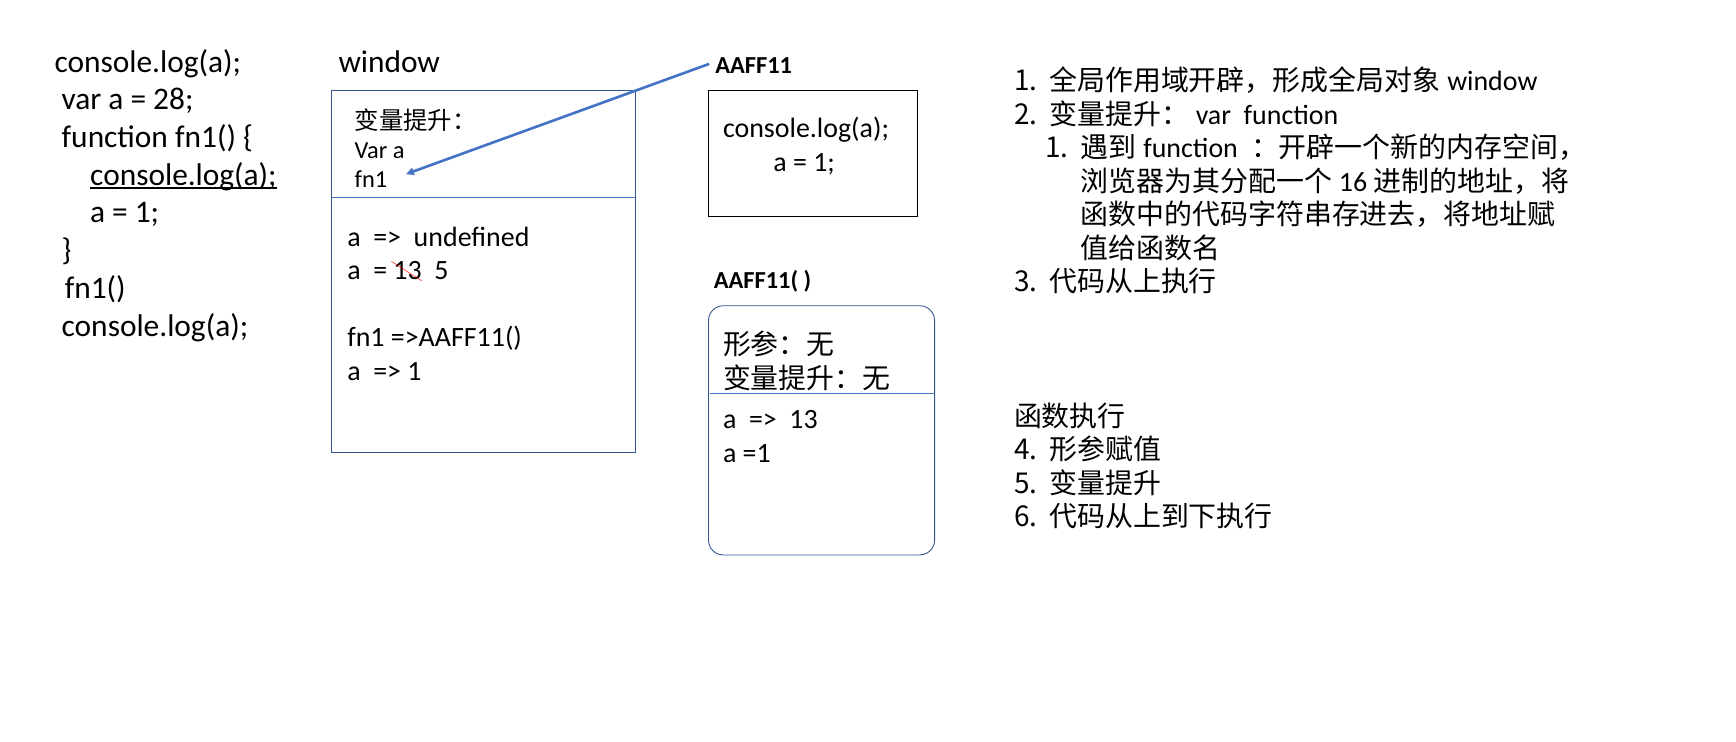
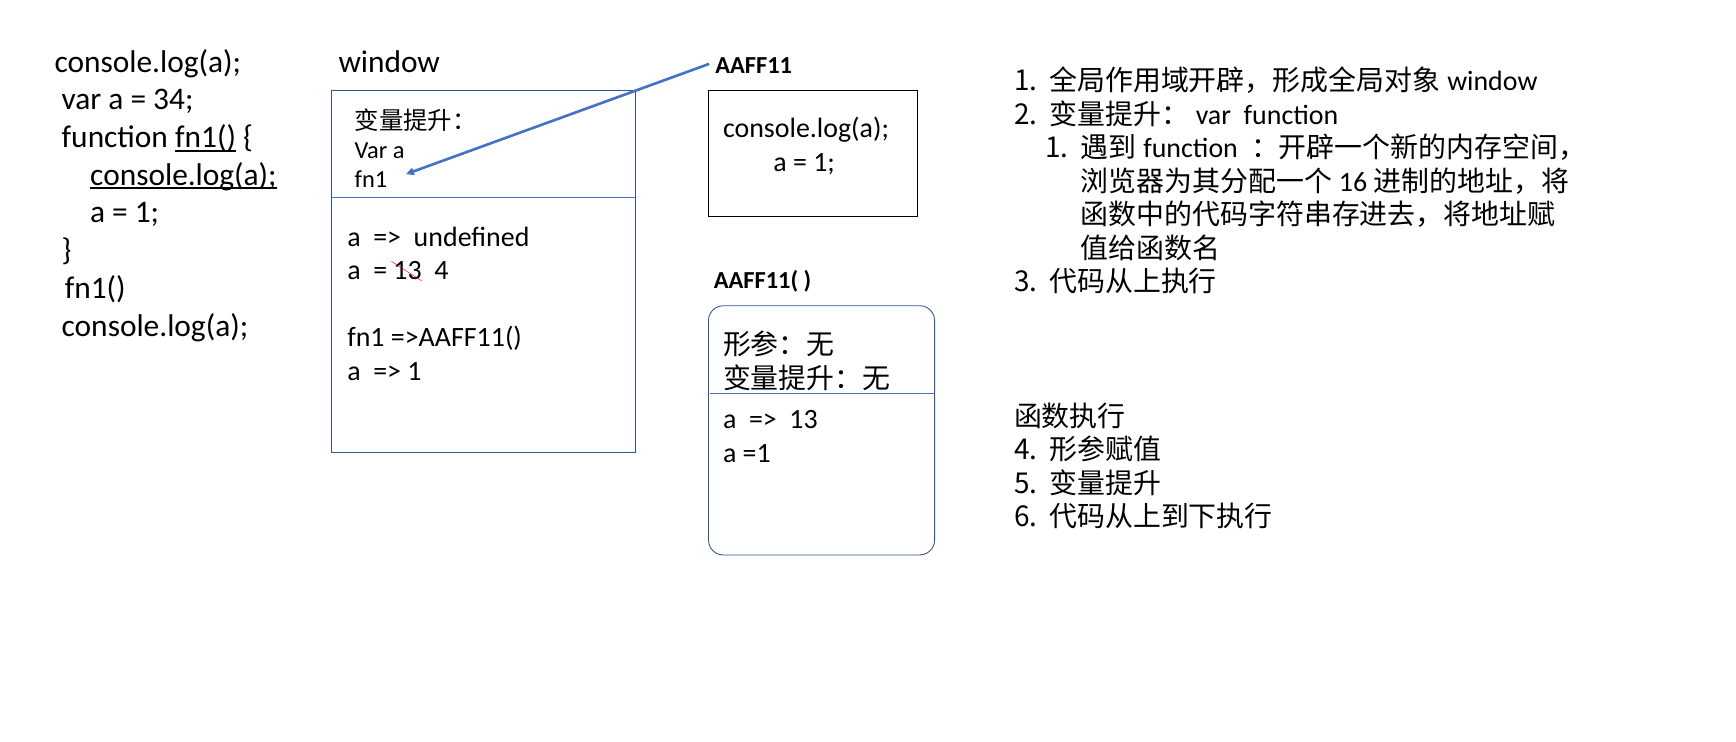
28: 28 -> 34 (173, 99)
fn1( underline: none -> present (206, 137)
13 5: 5 -> 4 (442, 270)
